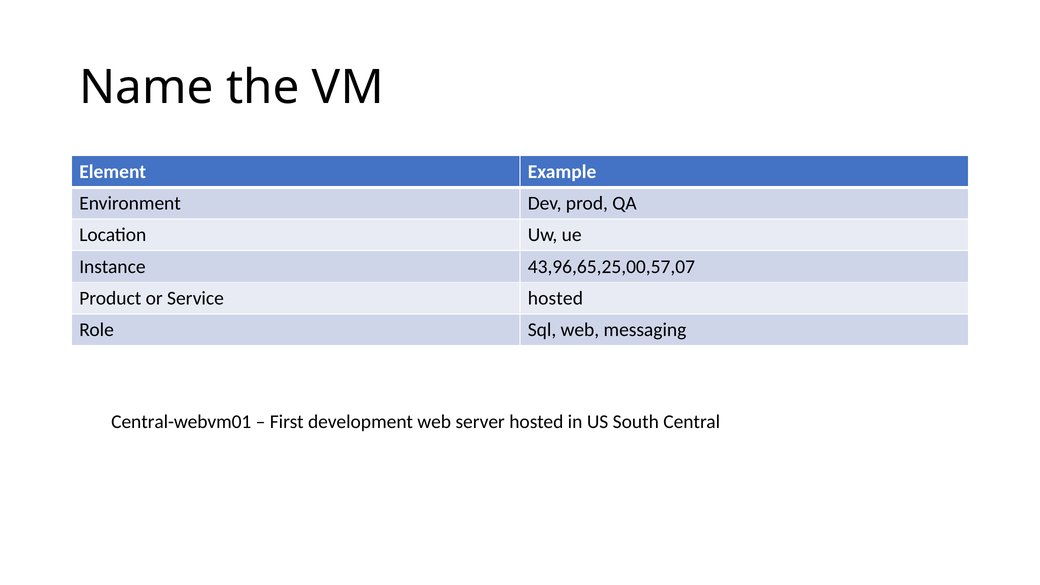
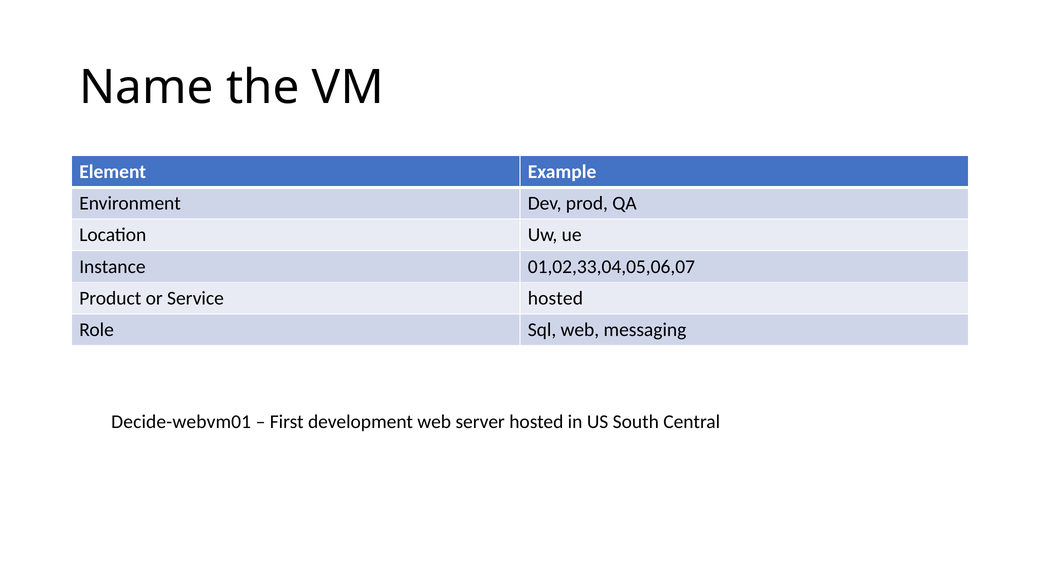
43,96,65,25,00,57,07: 43,96,65,25,00,57,07 -> 01,02,33,04,05,06,07 (611, 267)
Central-webvm01: Central-webvm01 -> Decide-webvm01 (181, 422)
